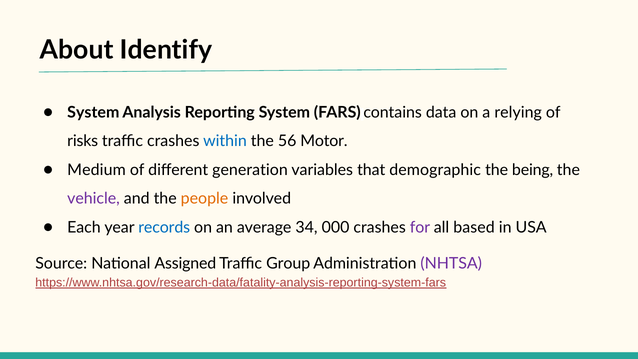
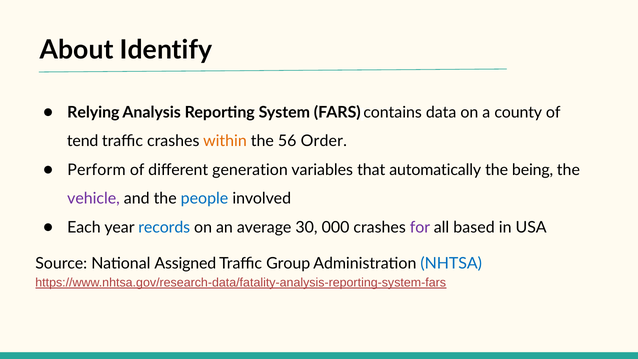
System: System -> Relying (93, 112)
relying: relying -> county (518, 112)
risks: risks -> tend (83, 141)
within colour: blue -> orange (225, 141)
Motor: Motor -> Order (324, 141)
Medium: Medium -> Perform (96, 170)
demographic: demographic -> automatically (435, 170)
people colour: orange -> blue (204, 199)
34: 34 -> 30 (306, 227)
NHTSA colour: purple -> blue (451, 263)
